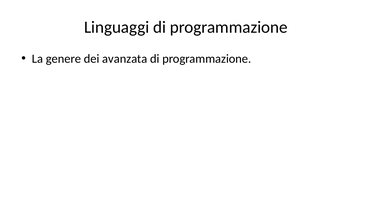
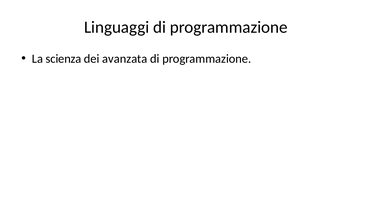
genere: genere -> scienza (64, 59)
